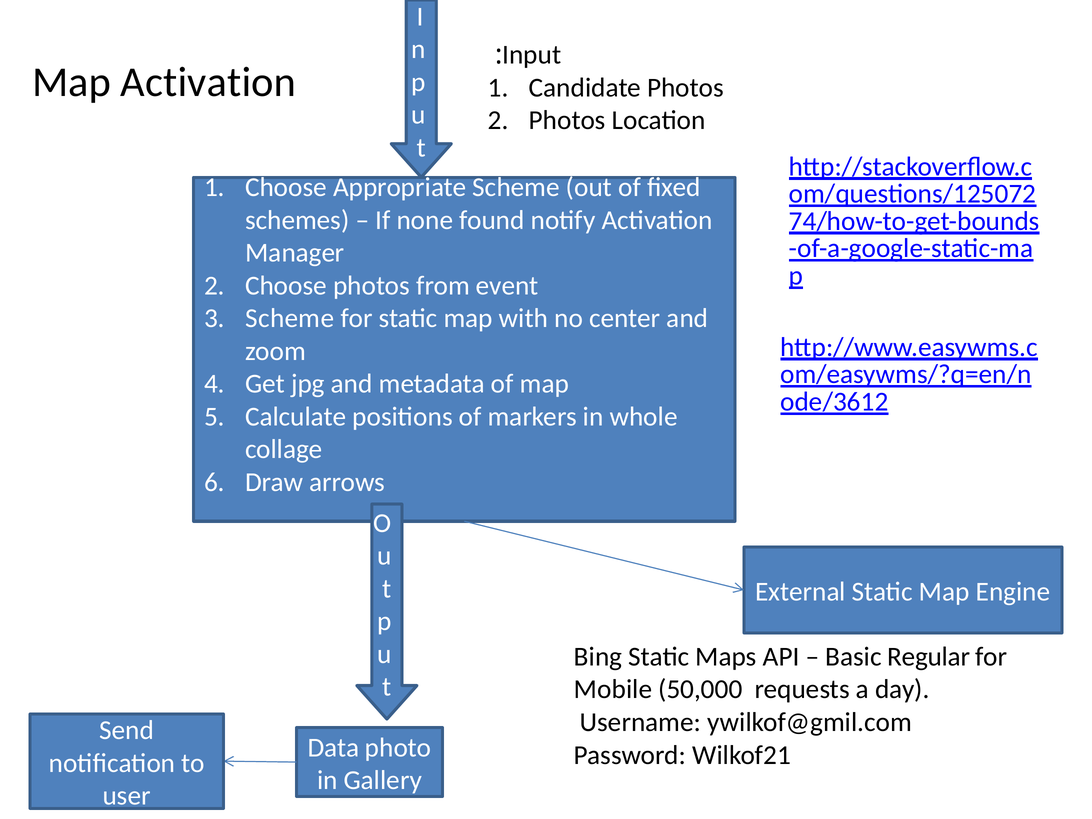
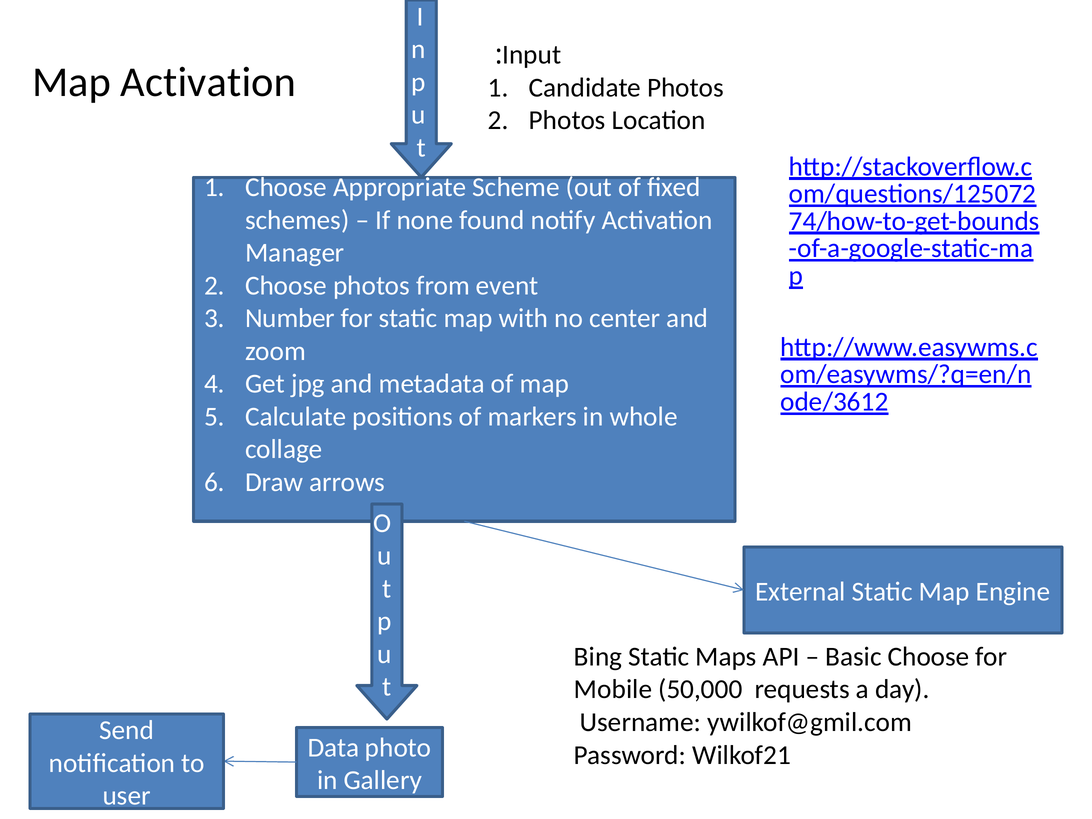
Scheme: Scheme -> Number (290, 318)
Basic Regular: Regular -> Choose (929, 657)
